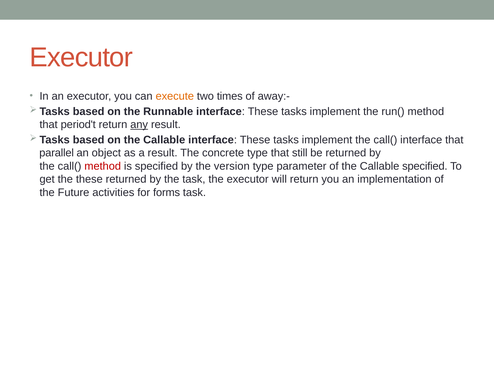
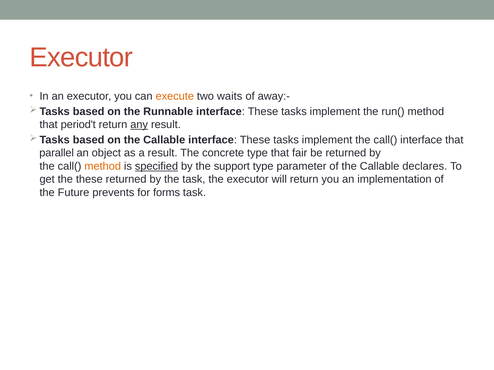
times: times -> waits (230, 96)
still: still -> fair (300, 153)
method colour: red -> orange (103, 166)
specified underline: none -> present (156, 166)
version: version -> support (232, 166)
Callable specified: specified -> declares (425, 166)
activities: activities -> prevents (113, 193)
